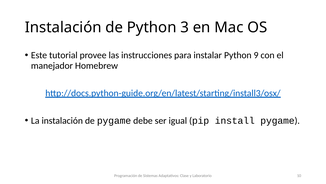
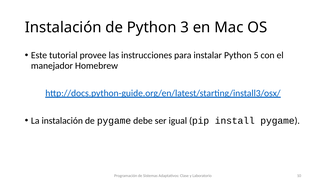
9: 9 -> 5 (256, 55)
